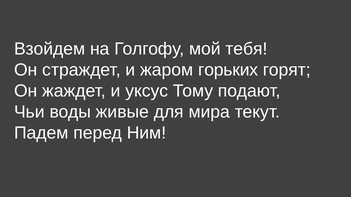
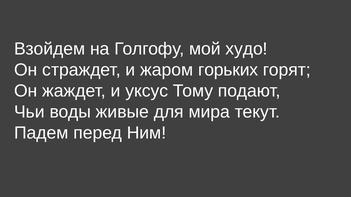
тебя: тебя -> худо (247, 49)
